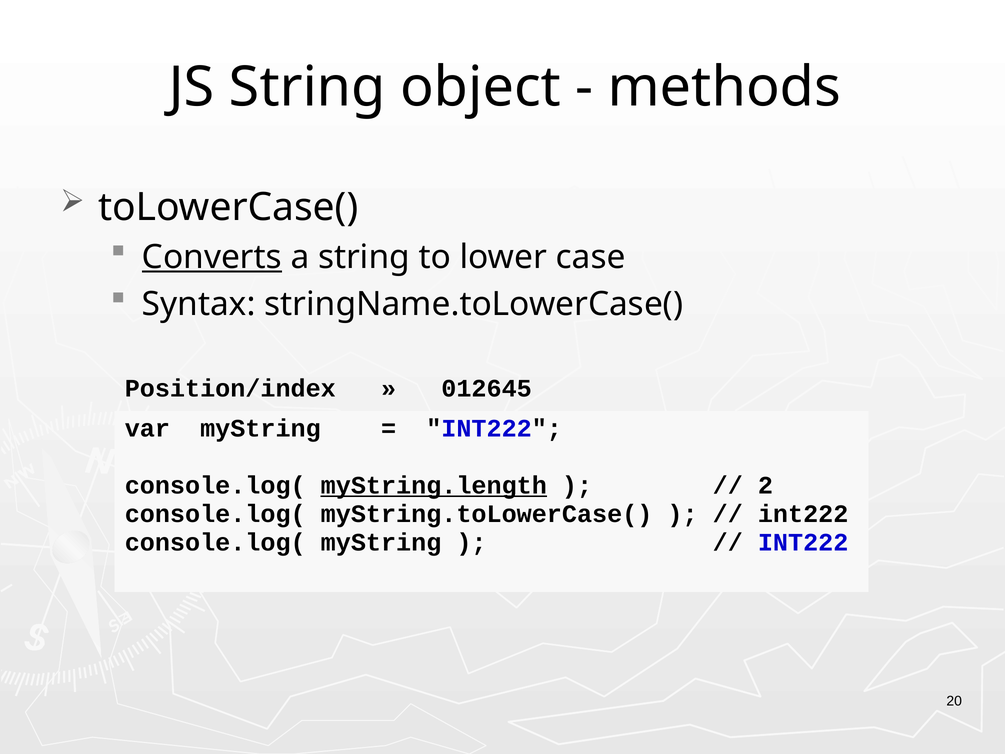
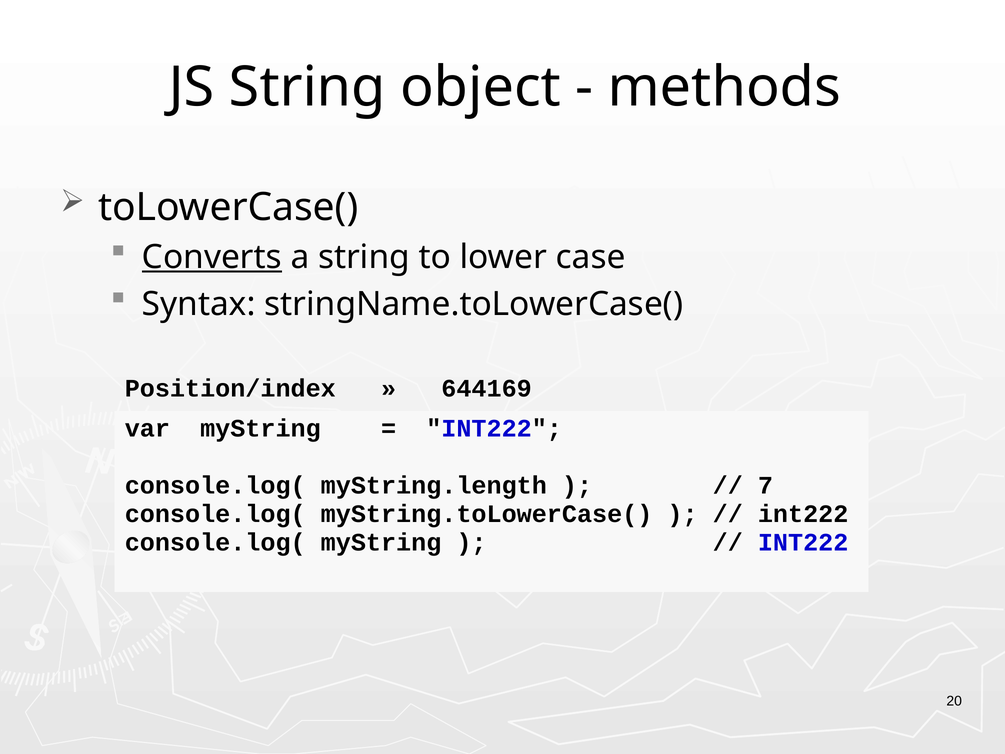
012645: 012645 -> 644169 (487, 388)
myString.length underline: present -> none (434, 485)
2: 2 -> 7 (765, 485)
